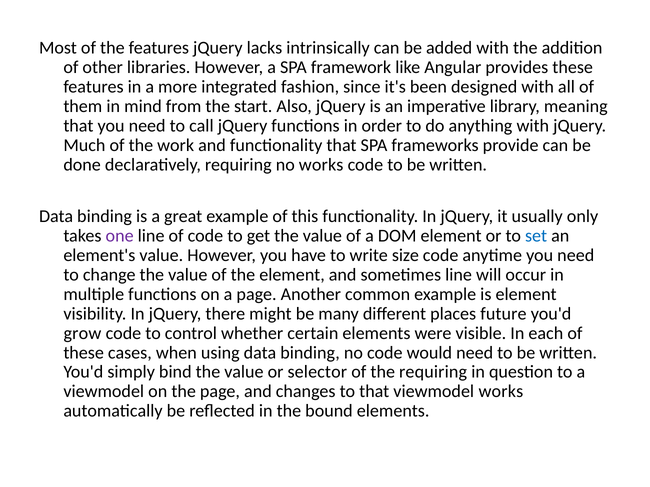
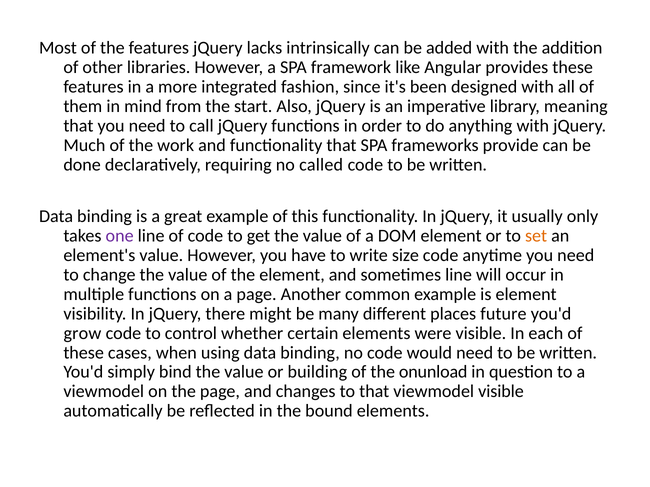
no works: works -> called (321, 165)
set colour: blue -> orange (536, 236)
selector: selector -> building (317, 372)
the requiring: requiring -> onunload (433, 372)
viewmodel works: works -> visible (501, 392)
